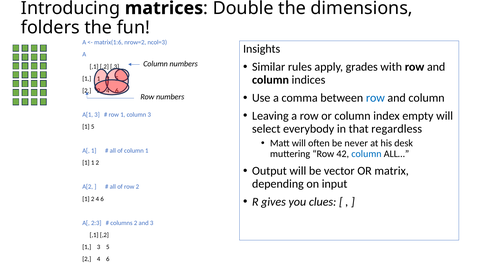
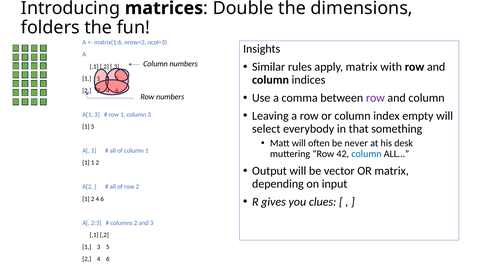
apply grades: grades -> matrix (362, 67)
row colour: blue -> purple (375, 98)
regardless: regardless -> something (397, 129)
